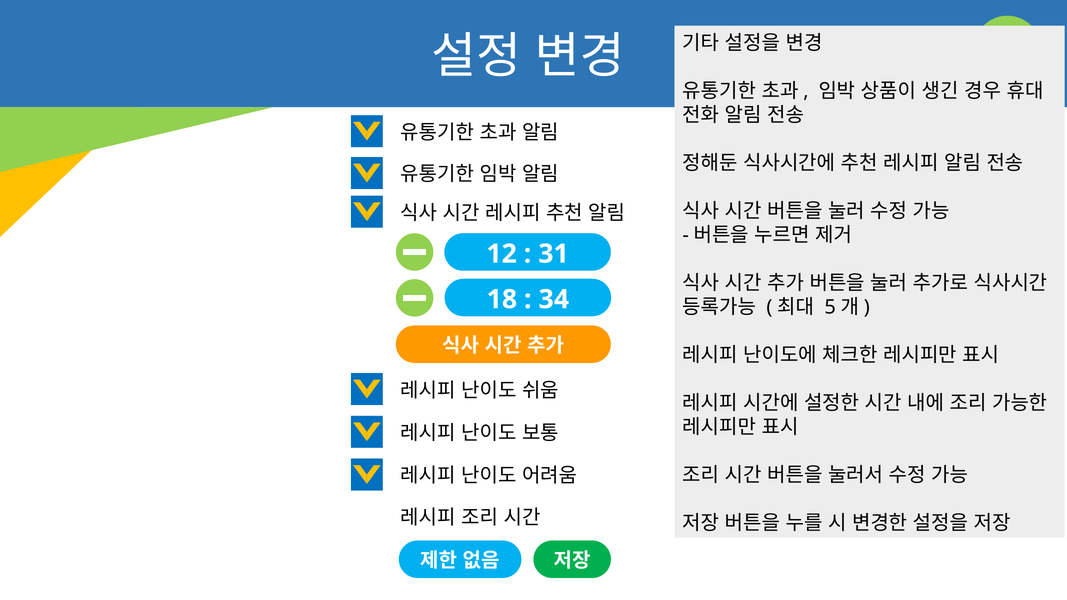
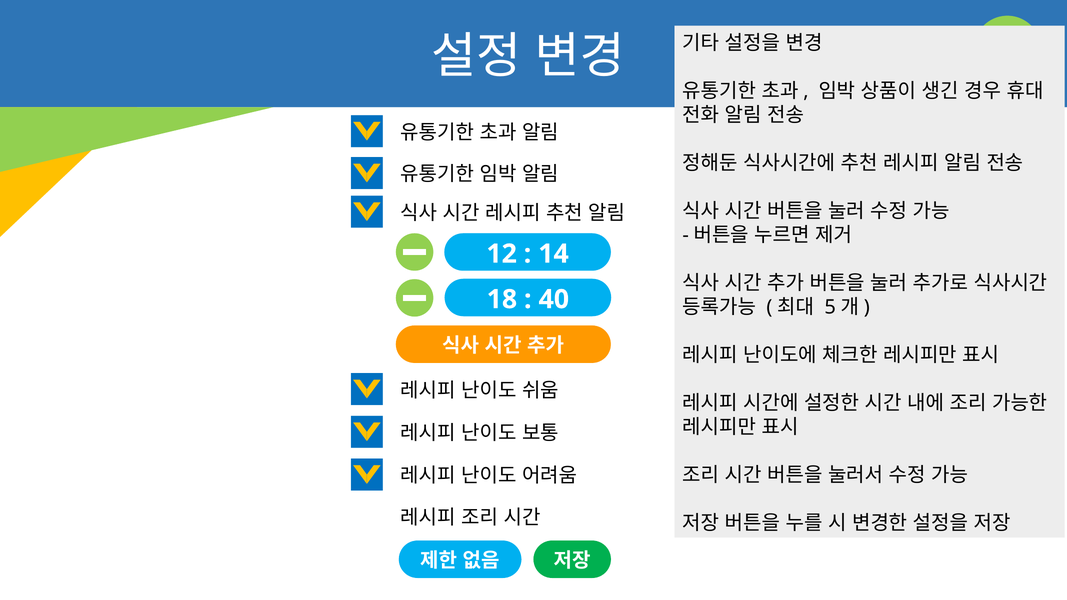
31: 31 -> 14 (554, 254)
34: 34 -> 40 (554, 299)
